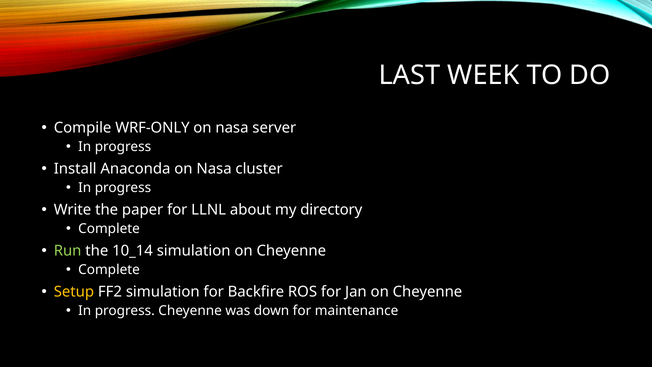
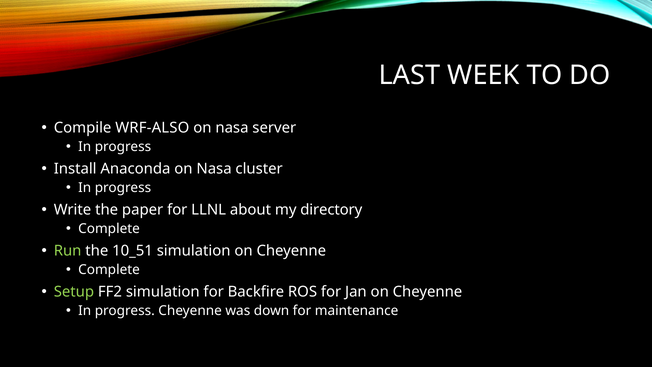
WRF-ONLY: WRF-ONLY -> WRF-ALSO (152, 128)
10_14: 10_14 -> 10_51 (133, 251)
Setup colour: yellow -> light green (74, 292)
